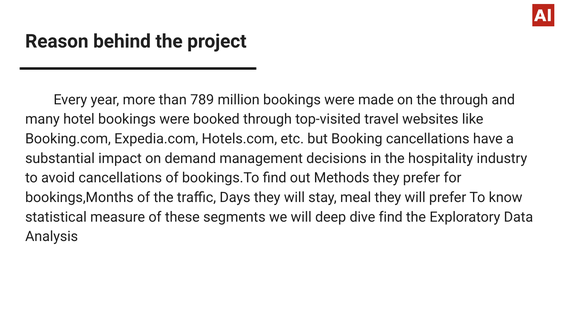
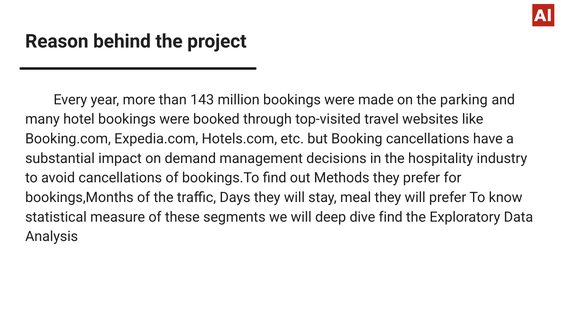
789: 789 -> 143 (202, 99)
the through: through -> parking (464, 99)
